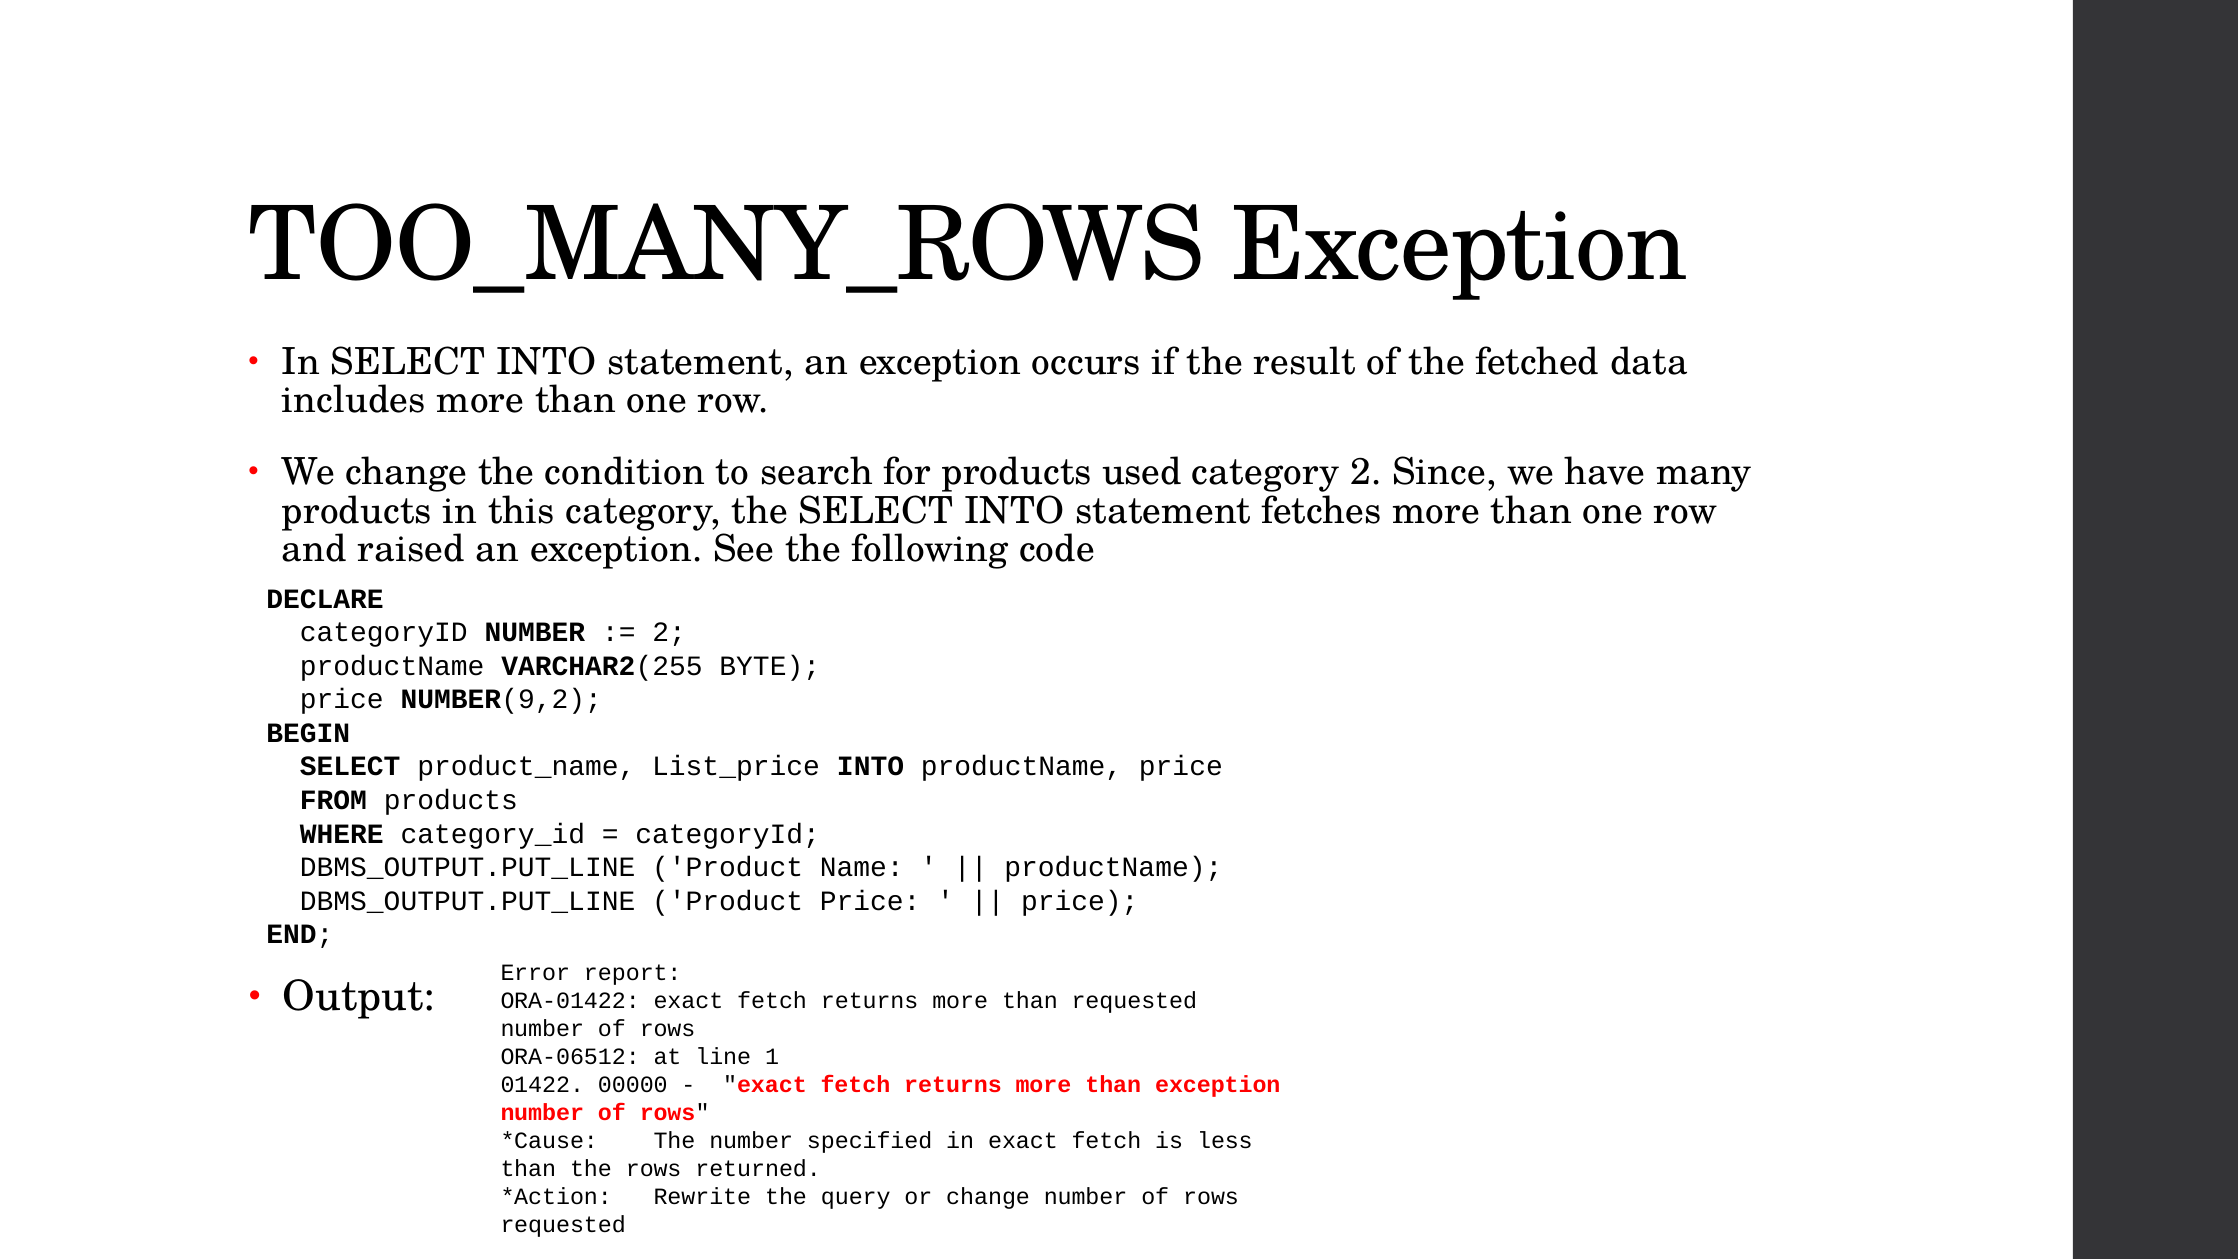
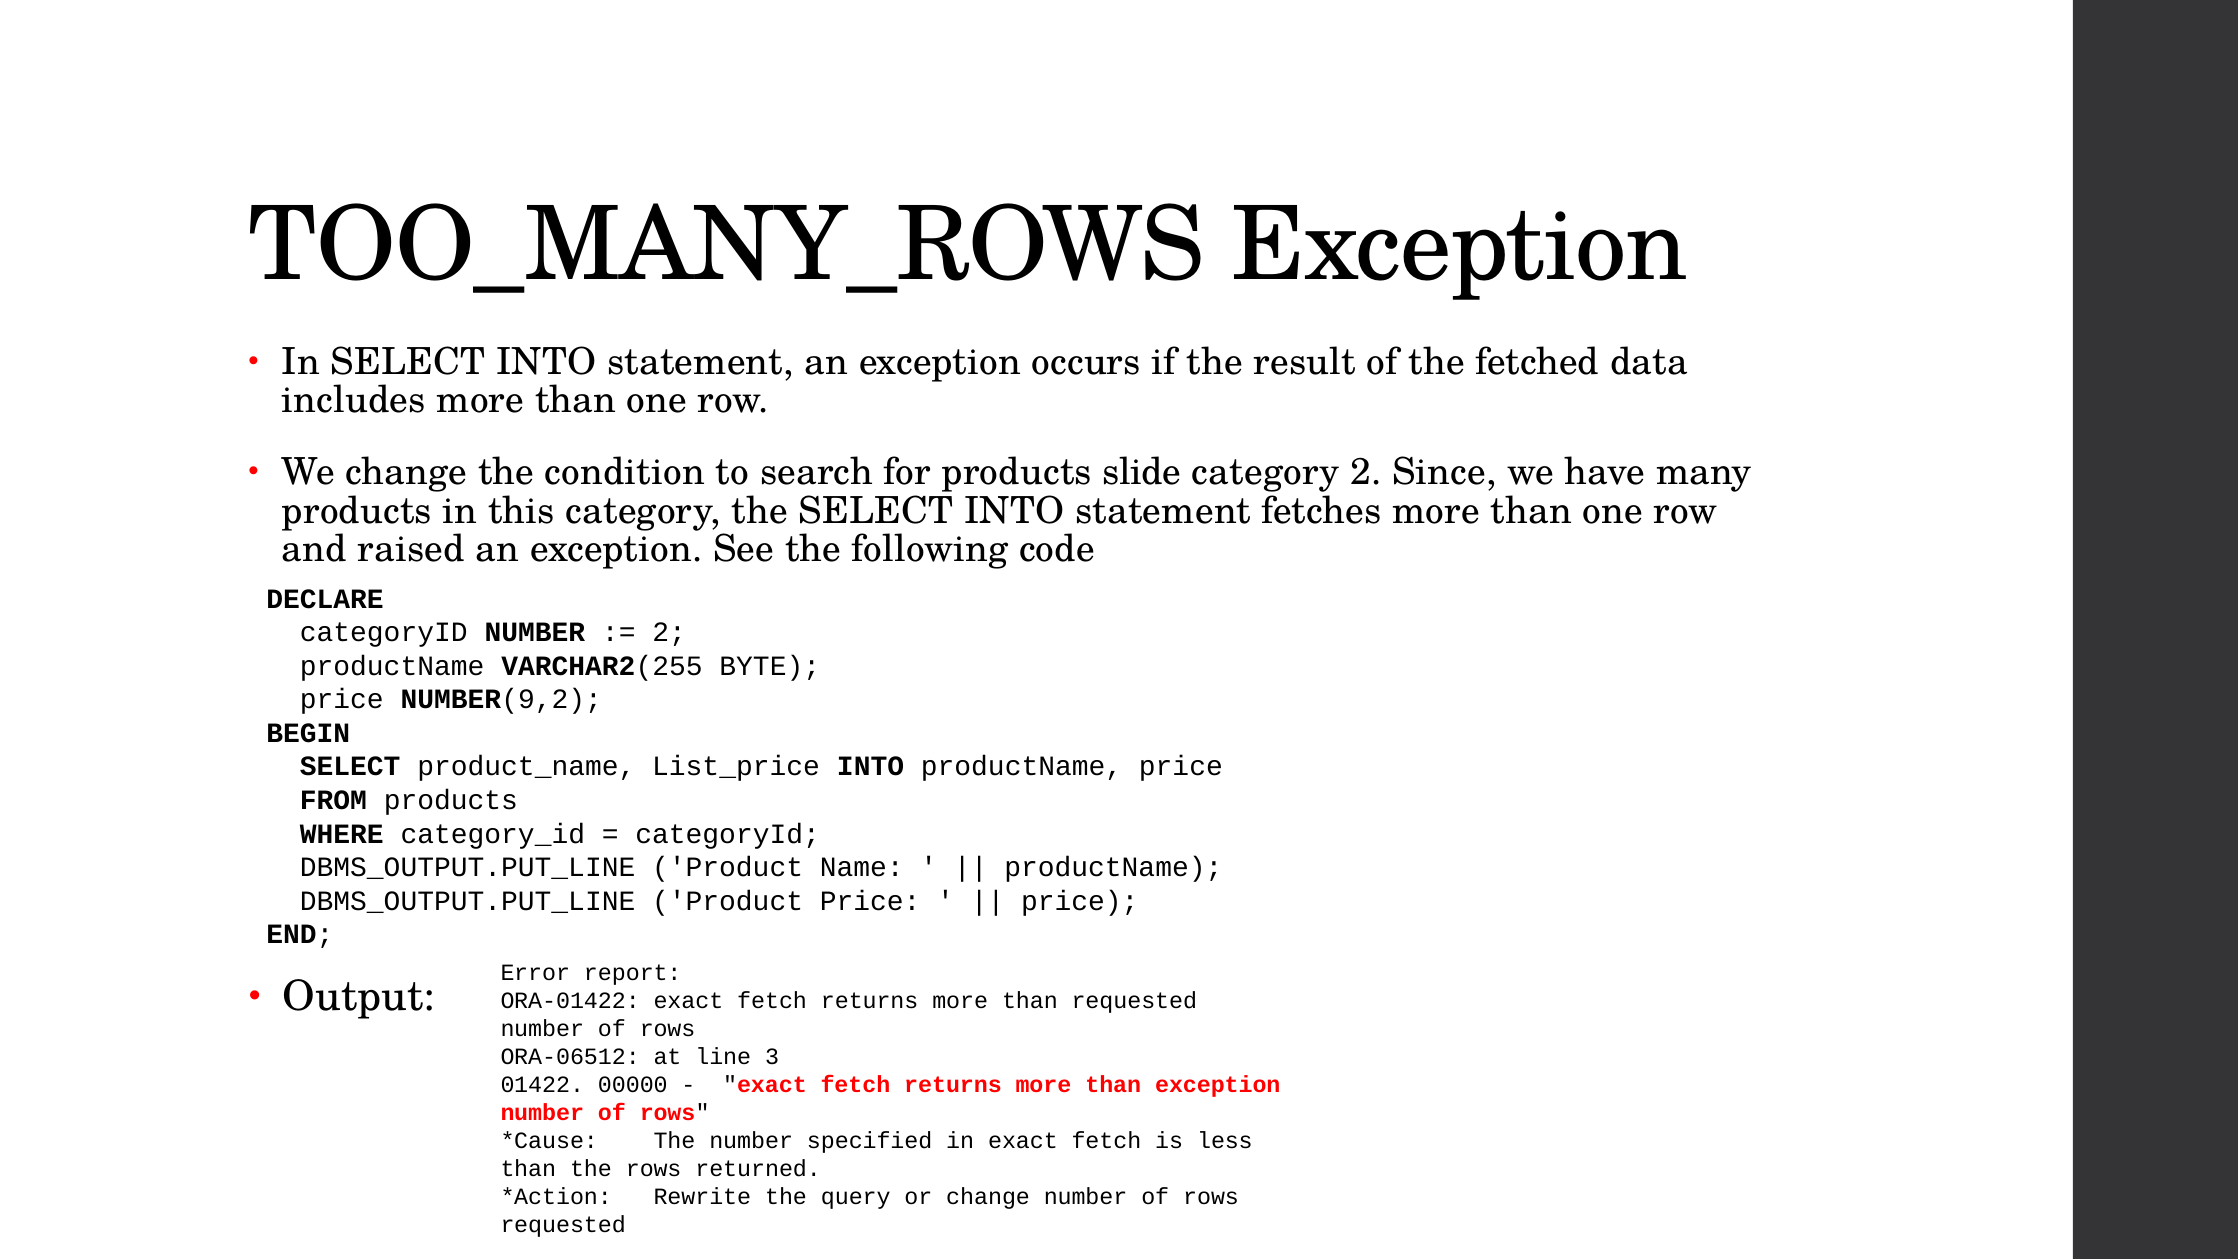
used: used -> slide (1142, 472)
1: 1 -> 3 (772, 1056)
